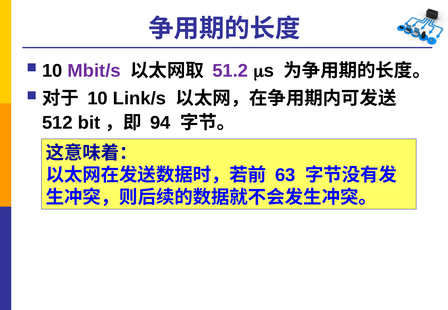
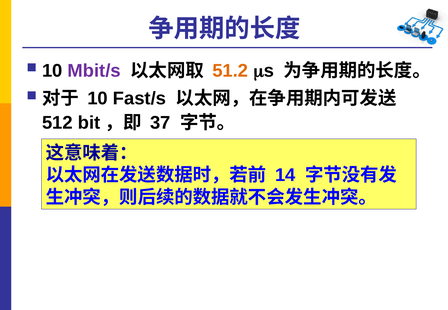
51.2 colour: purple -> orange (230, 71)
Link/s: Link/s -> Fast/s (139, 98)
94: 94 -> 37 (160, 123)
63: 63 -> 14 (285, 175)
